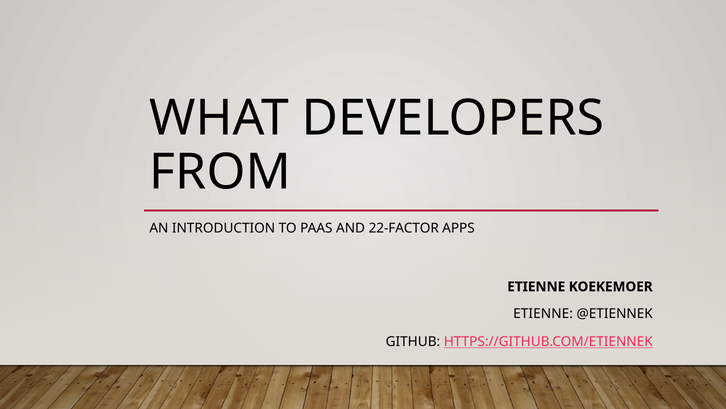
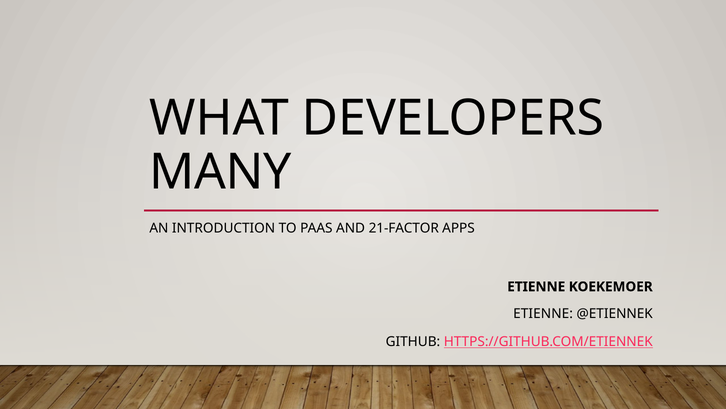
FROM: FROM -> MANY (221, 172)
22-FACTOR: 22-FACTOR -> 21-FACTOR (404, 228)
